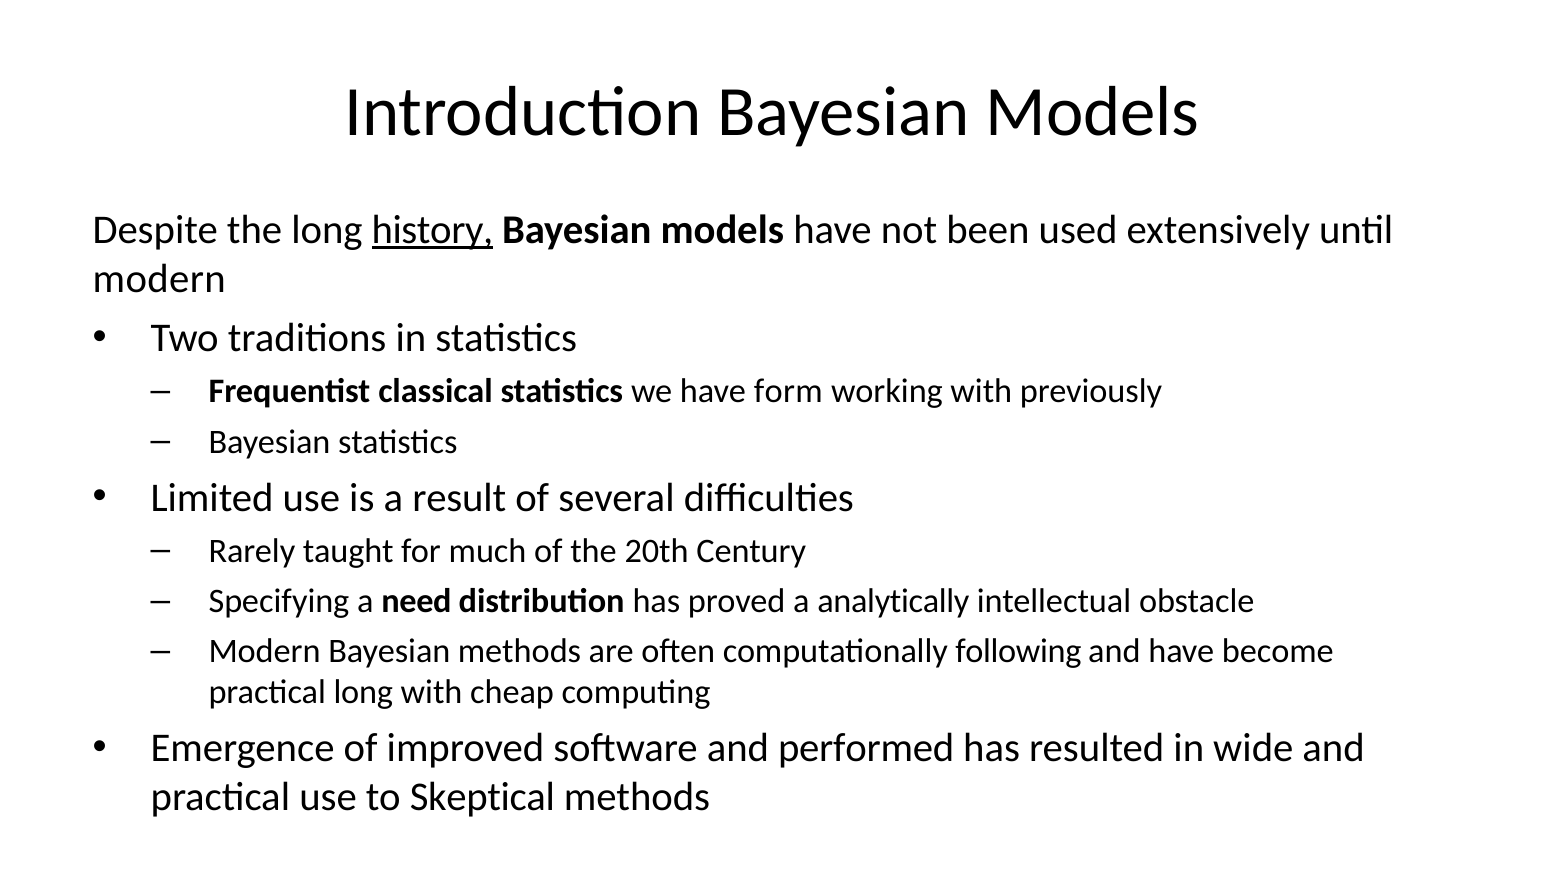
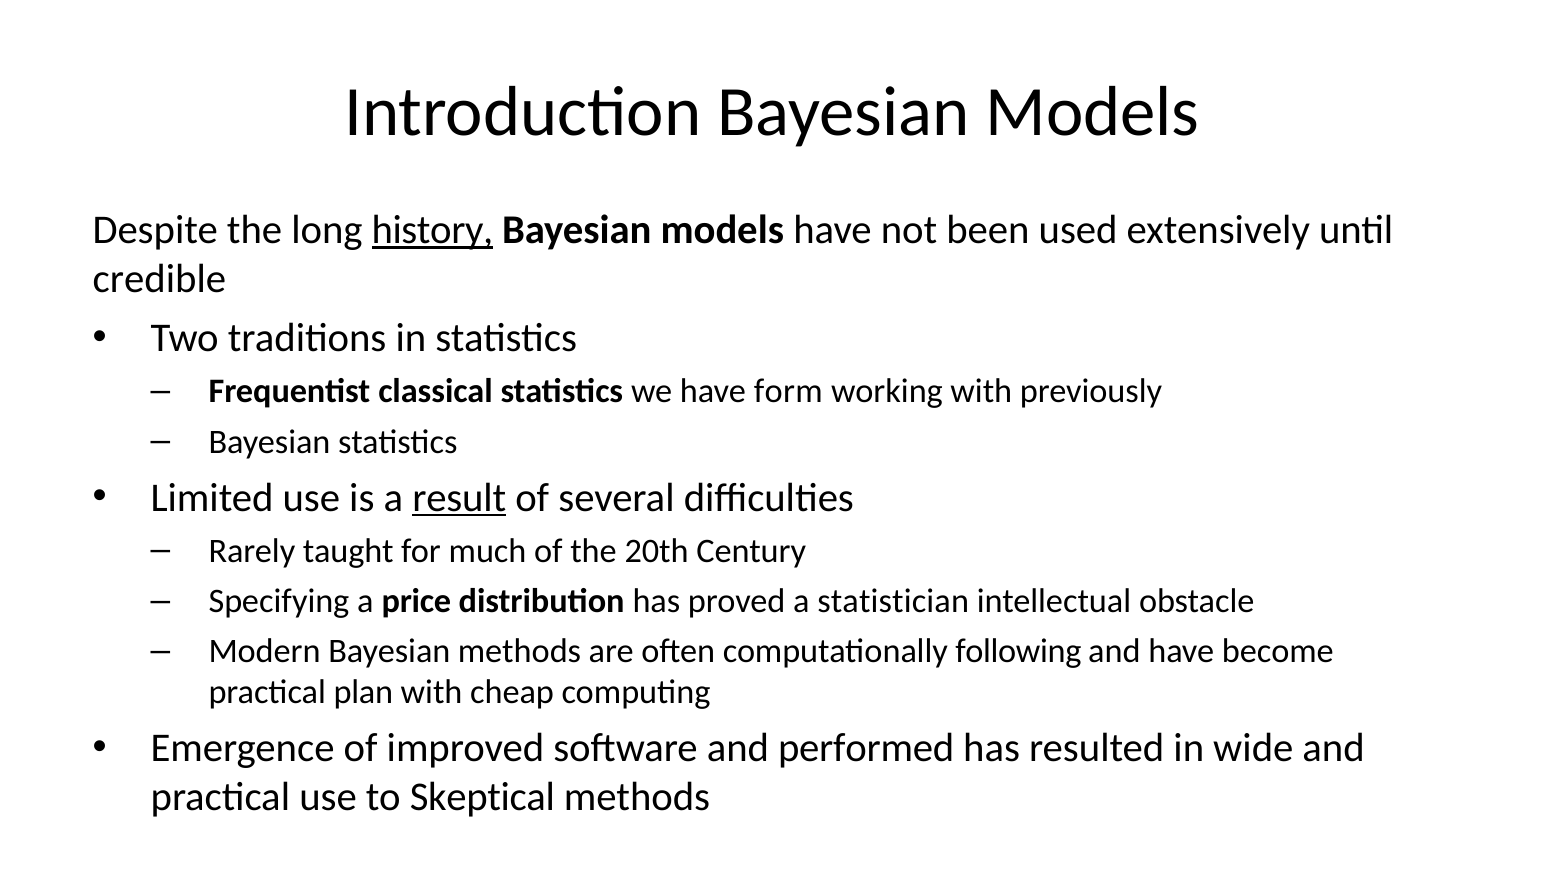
modern: modern -> credible (159, 279)
result underline: none -> present (459, 498)
need: need -> price (416, 601)
analytically: analytically -> statistician (893, 601)
practical long: long -> plan (363, 693)
